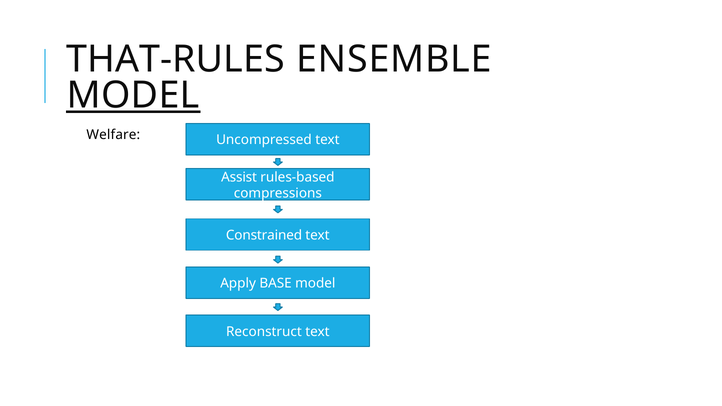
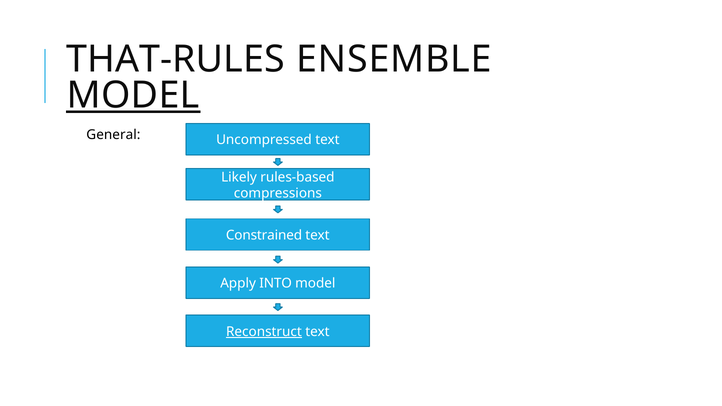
Welfare: Welfare -> General (113, 135)
Assist: Assist -> Likely (239, 177)
BASE: BASE -> INTO (276, 284)
Reconstruct underline: none -> present (264, 332)
